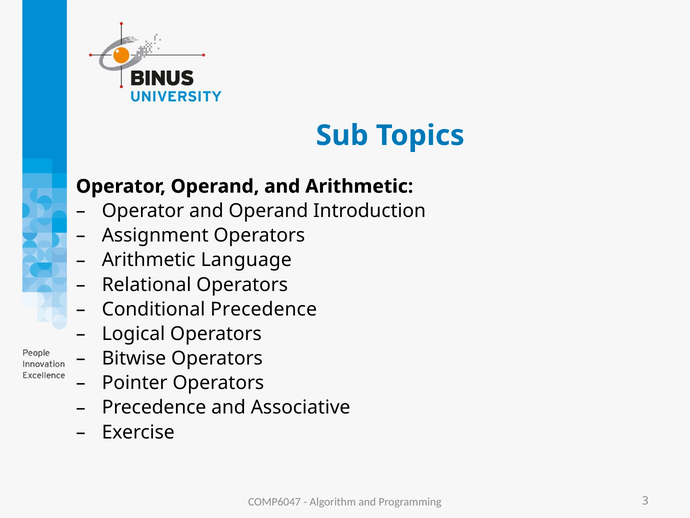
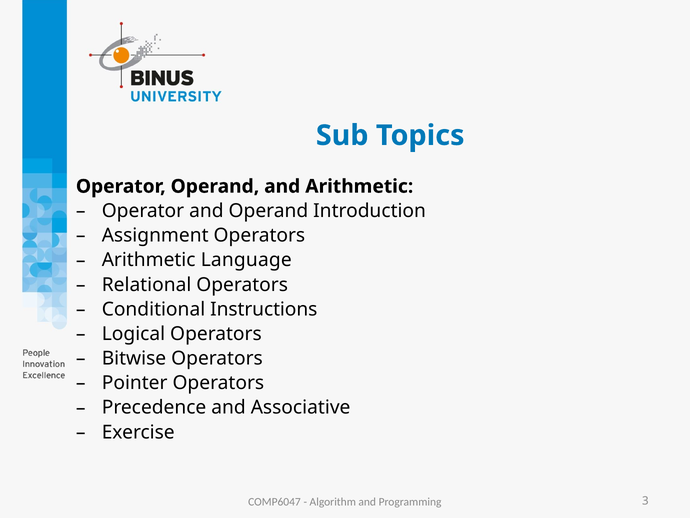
Conditional Precedence: Precedence -> Instructions (264, 309)
